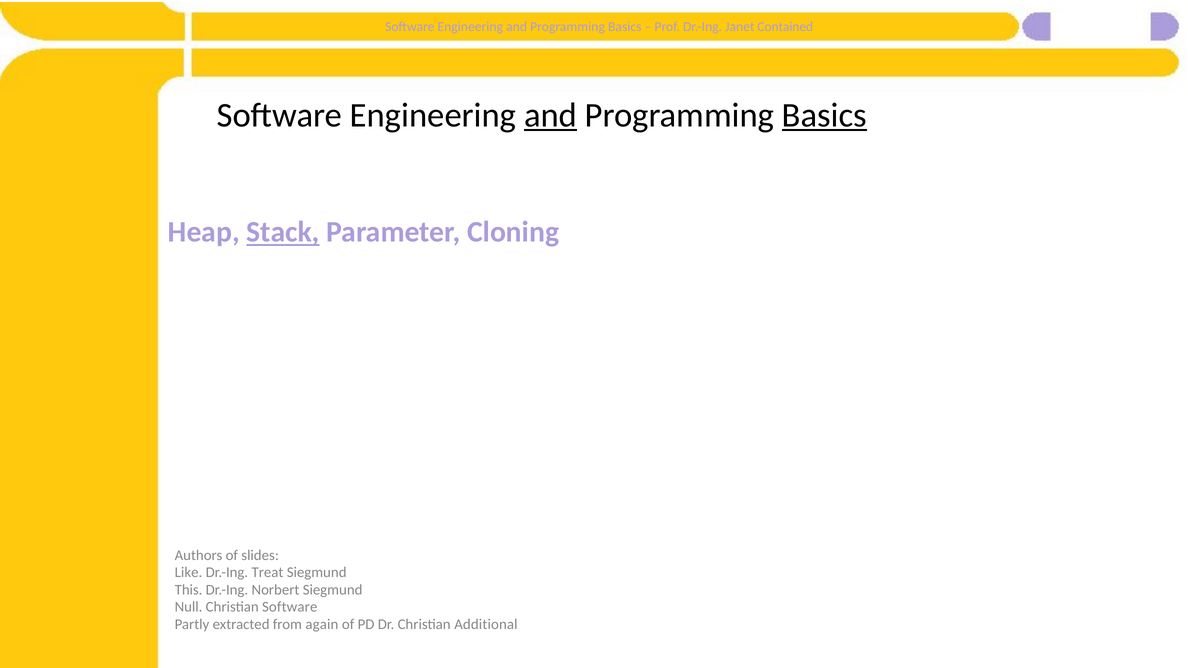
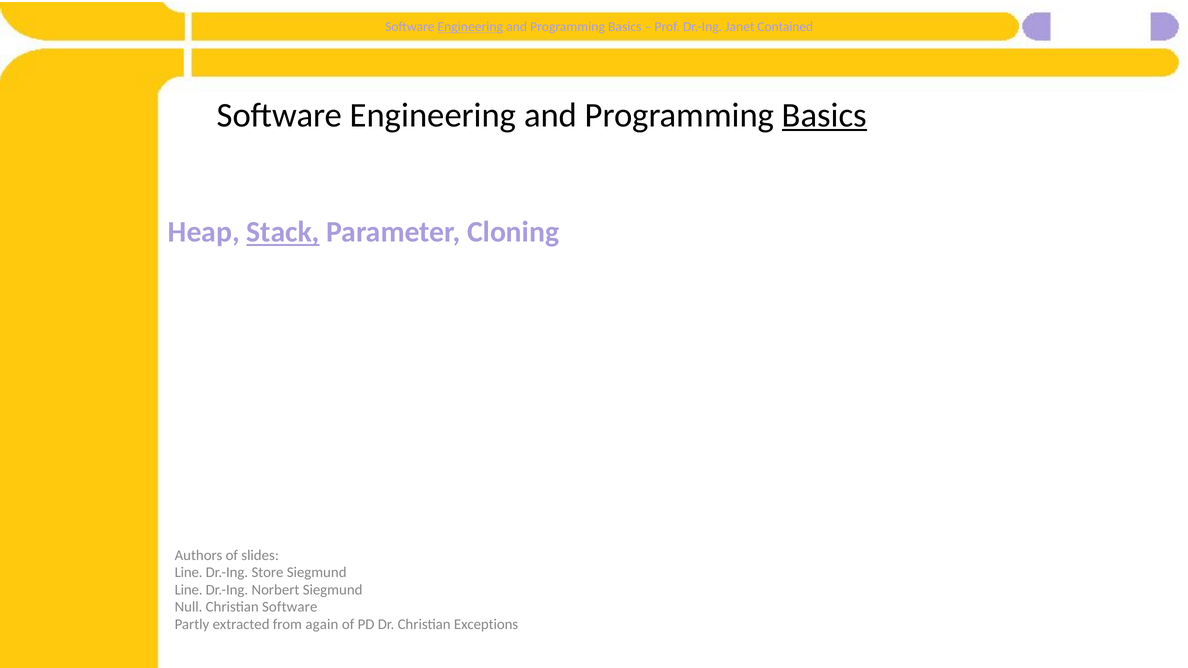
Engineering underline: none -> present (470, 27)
and underline: present -> none (550, 115)
Like: Like -> Line (189, 573)
Treat: Treat -> Store (267, 573)
This: This -> Line (189, 590)
Additional: Additional -> Exceptions (486, 624)
